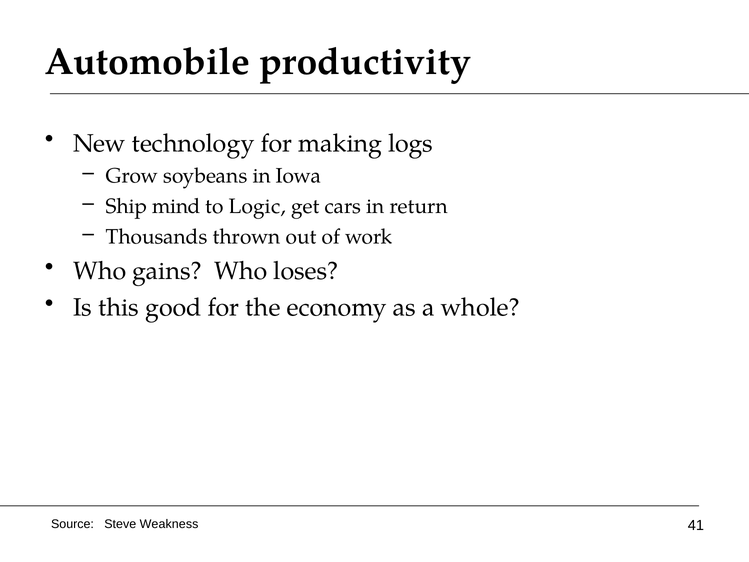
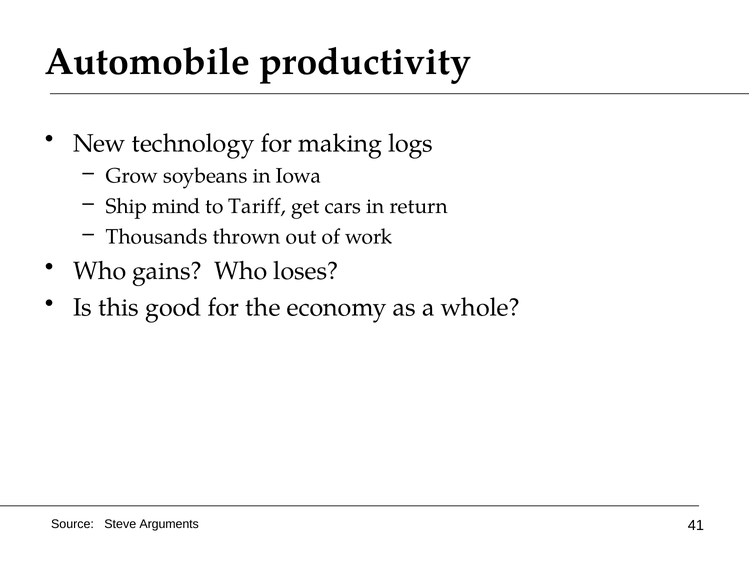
Logic: Logic -> Tariff (257, 206)
Weakness: Weakness -> Arguments (169, 524)
